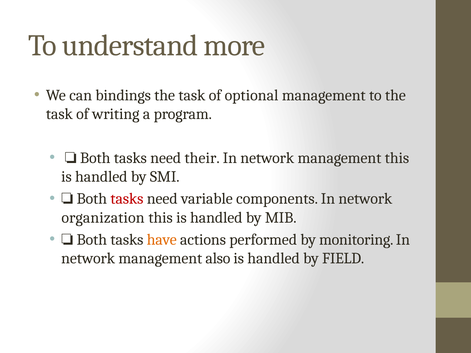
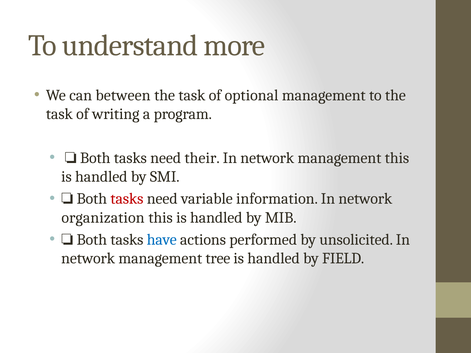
bindings: bindings -> between (123, 95)
components: components -> information (277, 199)
have colour: orange -> blue (162, 240)
monitoring: monitoring -> unsolicited (356, 240)
also: also -> tree (218, 259)
